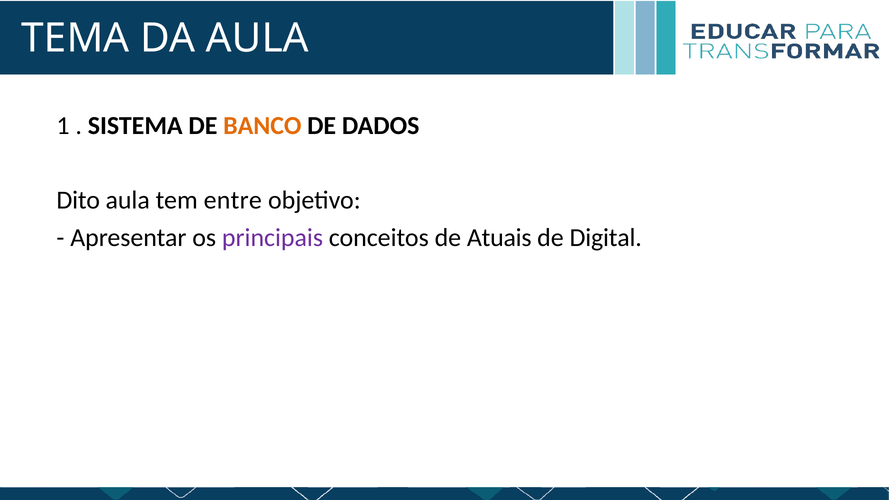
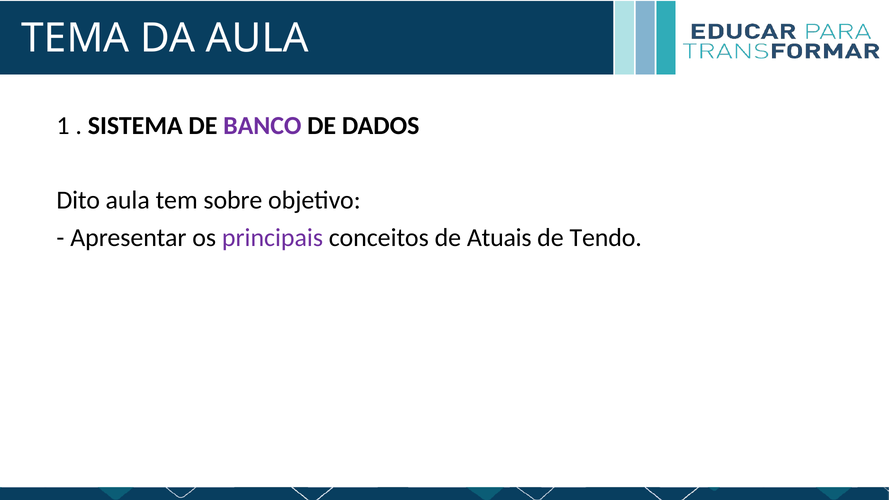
BANCO colour: orange -> purple (262, 126)
entre: entre -> sobre (233, 200)
Digital: Digital -> Tendo (606, 238)
